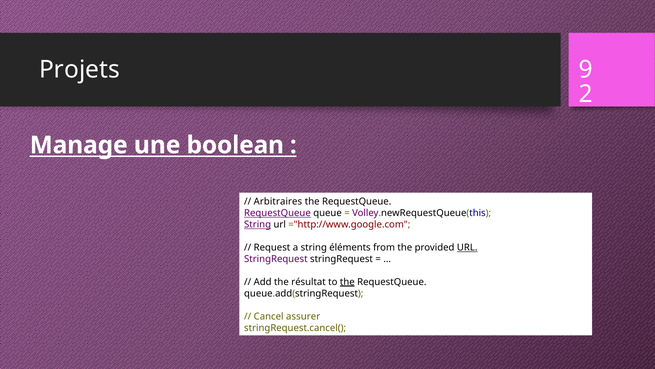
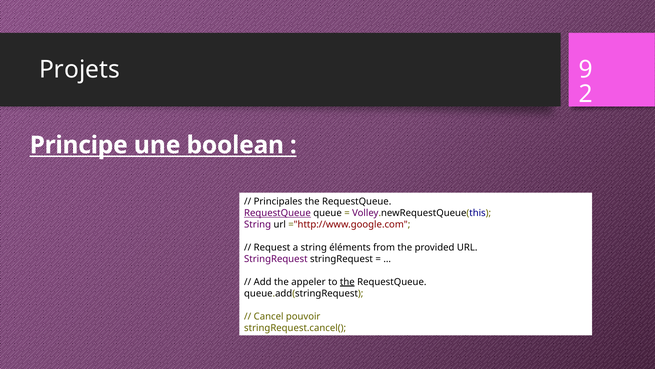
Manage: Manage -> Principe (79, 145)
Arbitraires: Arbitraires -> Principales (278, 201)
String underline: present -> none (258, 224)
URL underline: present -> none (467, 247)
résultat: résultat -> appeler (309, 281)
assurer: assurer -> pouvoir (303, 316)
